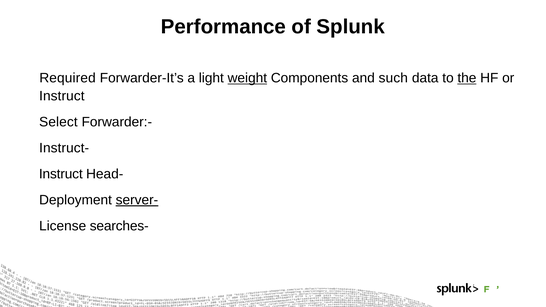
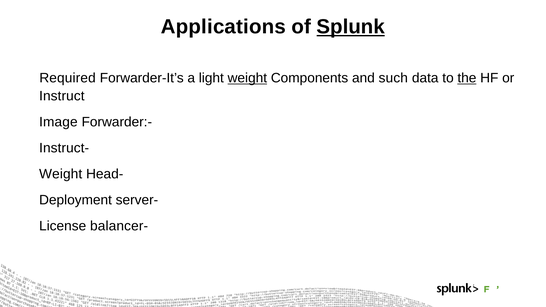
Performance: Performance -> Applications (223, 27)
Splunk underline: none -> present (351, 27)
Select: Select -> Image (58, 122)
Instruct: Instruct -> Weight (61, 174)
server- underline: present -> none (137, 200)
searches-: searches- -> balancer- (119, 226)
